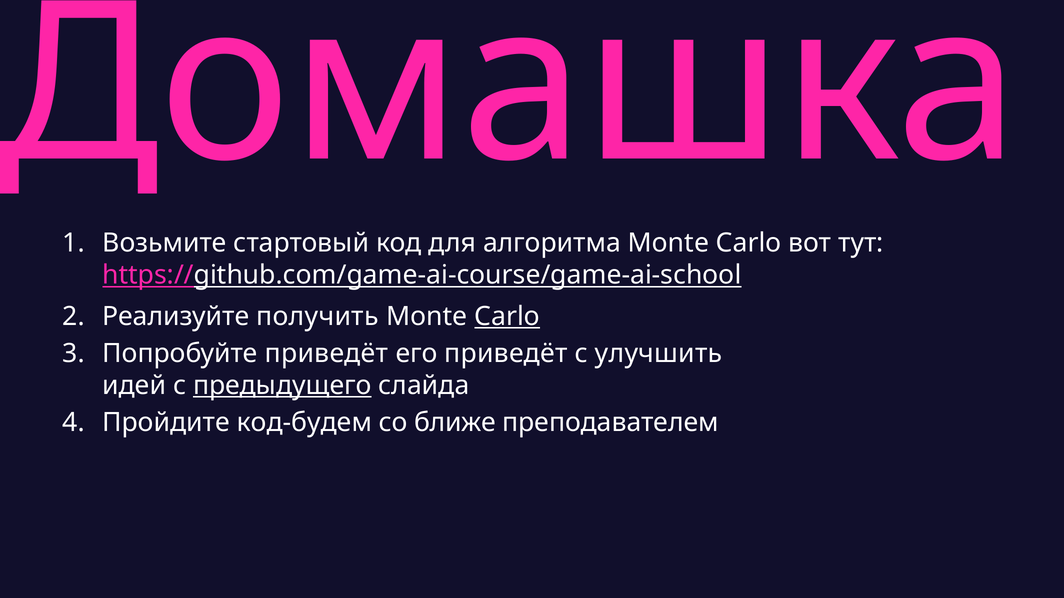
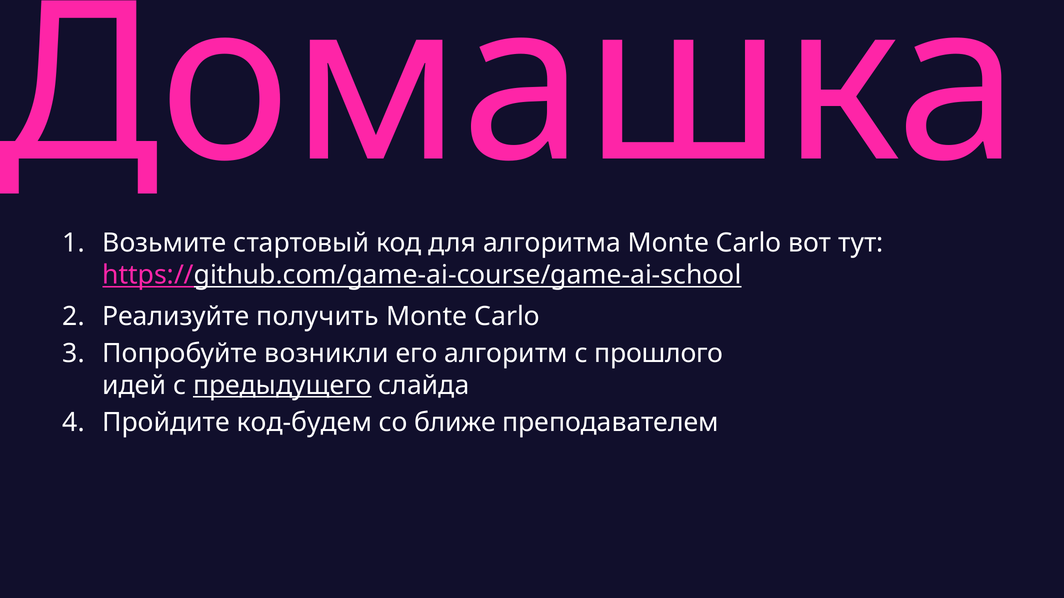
Carlo underline: present -> none (507, 317)
Попробуйте приведёт: приведёт -> возникли (326, 354)
его приведёт: приведёт -> алгоритм (506, 354)
улучшить: улучшить -> прошлого (659, 354)
